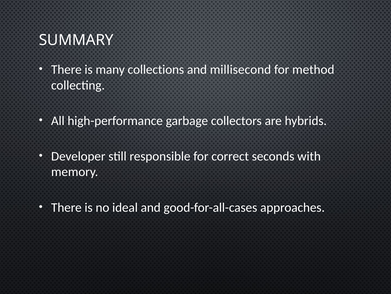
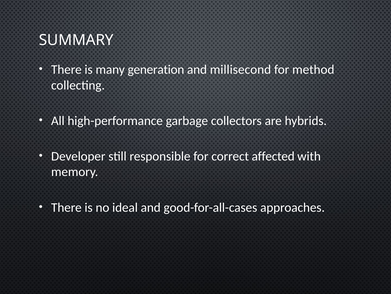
collections: collections -> generation (156, 69)
seconds: seconds -> affected (273, 156)
